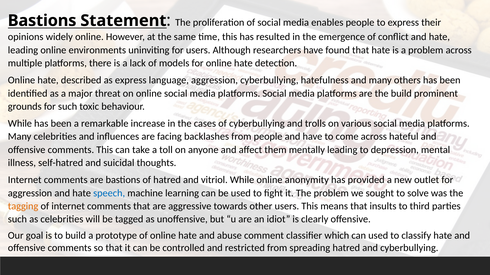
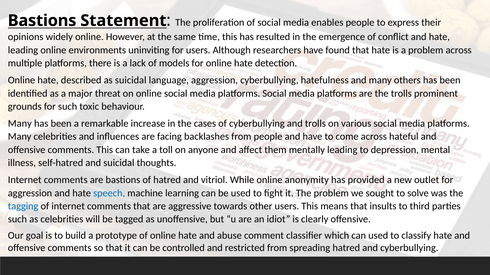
as express: express -> suicidal (131, 80)
the build: build -> trolls (401, 94)
While: While -> Many (20, 124)
tagging colour: orange -> blue (23, 207)
